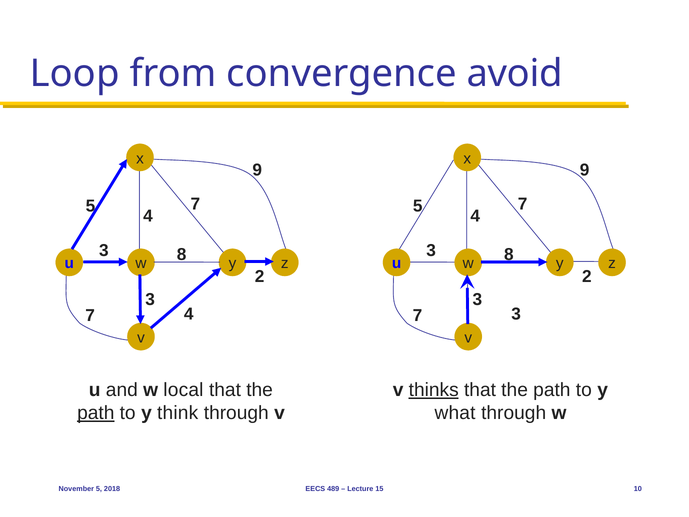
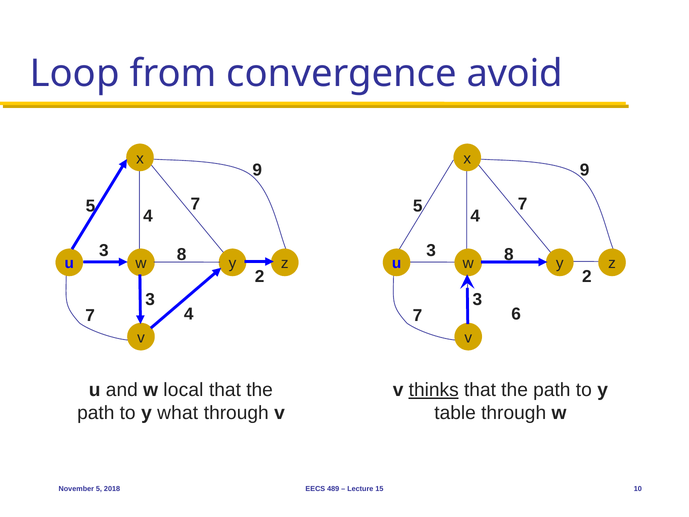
7 3: 3 -> 6 (516, 314)
path underline: present -> none (96, 413)
think: think -> what (178, 413)
what: what -> table (455, 413)
